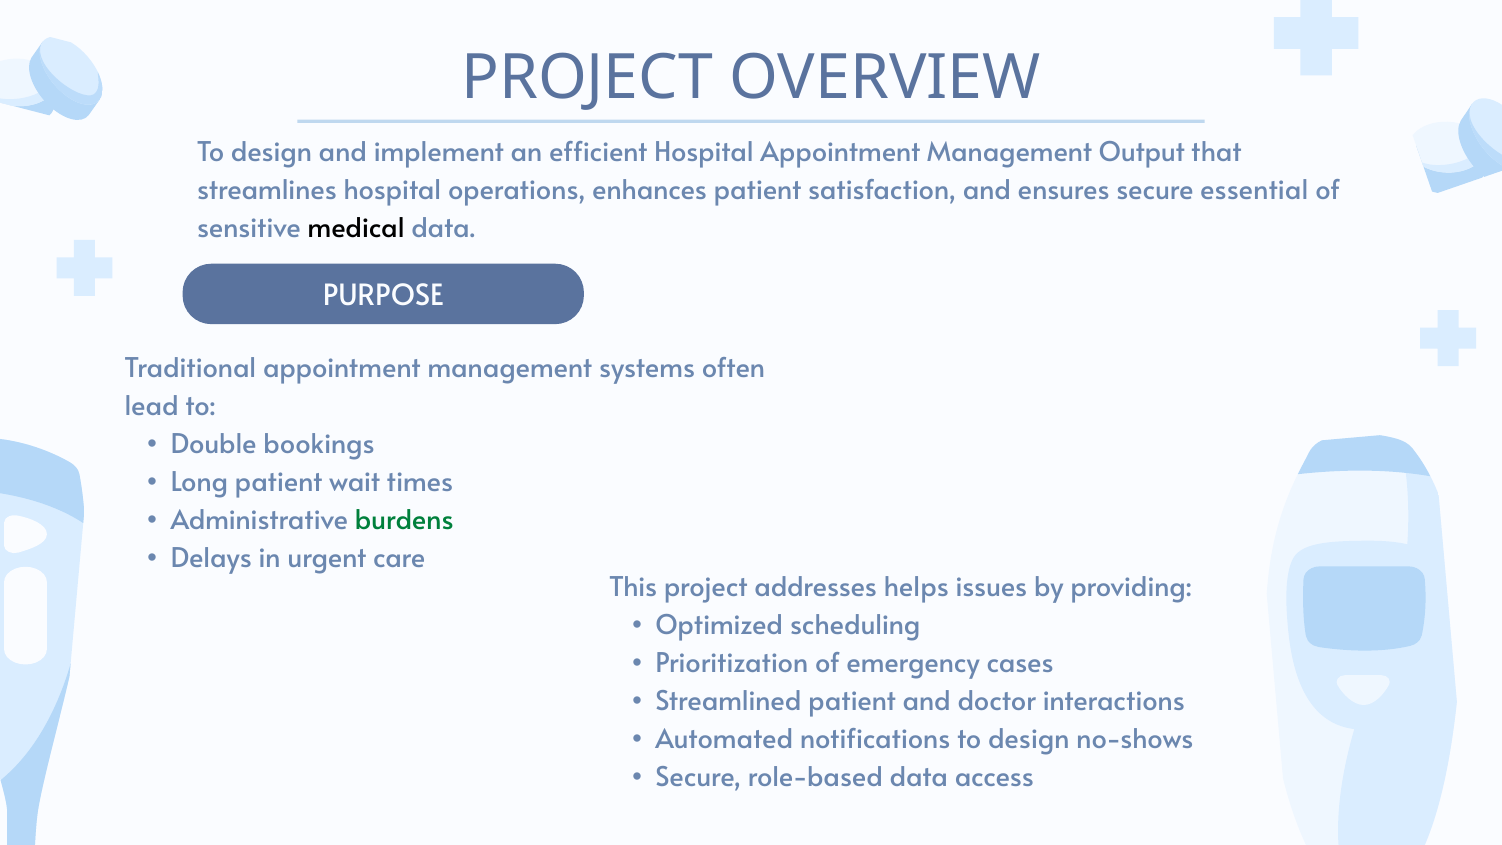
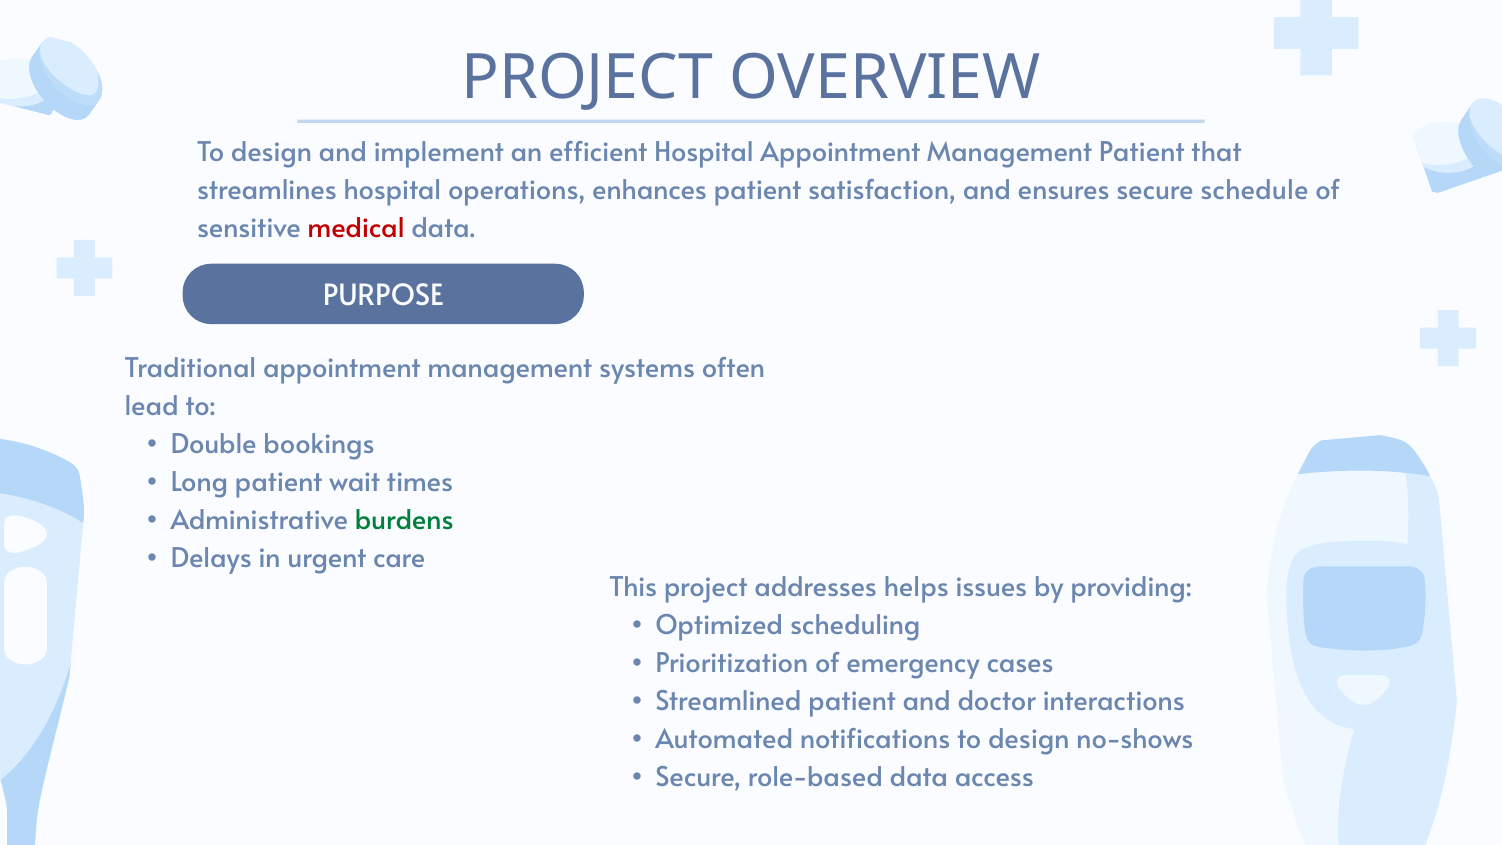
Management Output: Output -> Patient (1142, 153)
essential: essential -> schedule (1254, 191)
medical colour: black -> red (356, 229)
